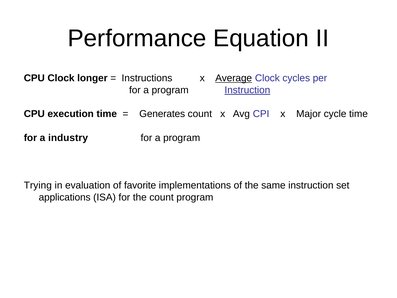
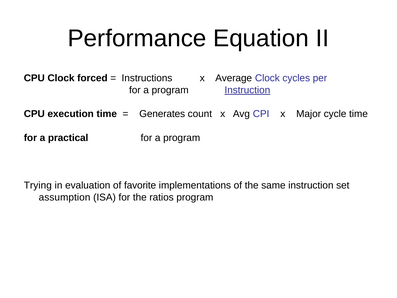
longer: longer -> forced (92, 78)
Average underline: present -> none (234, 78)
industry: industry -> practical (68, 138)
applications: applications -> assumption (65, 197)
the count: count -> ratios (162, 197)
